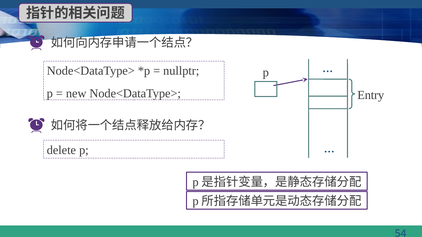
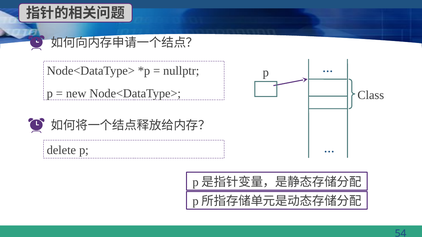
Entry: Entry -> Class (371, 95)
